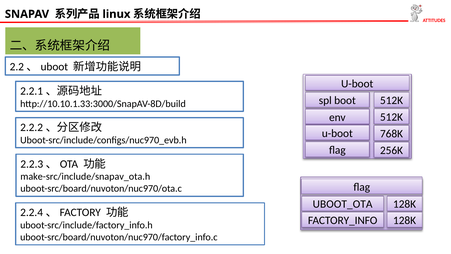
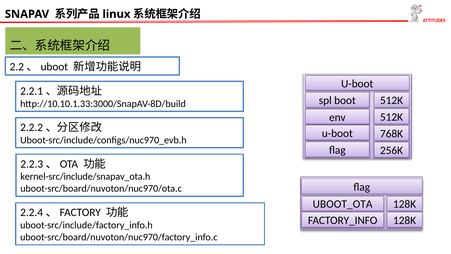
make-src/include/snapav_ota.h: make-src/include/snapav_ota.h -> kernel-src/include/snapav_ota.h (85, 176)
